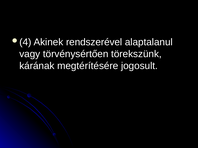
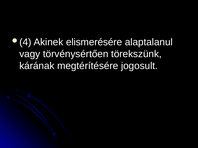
rendszerével: rendszerével -> elismerésére (94, 42)
